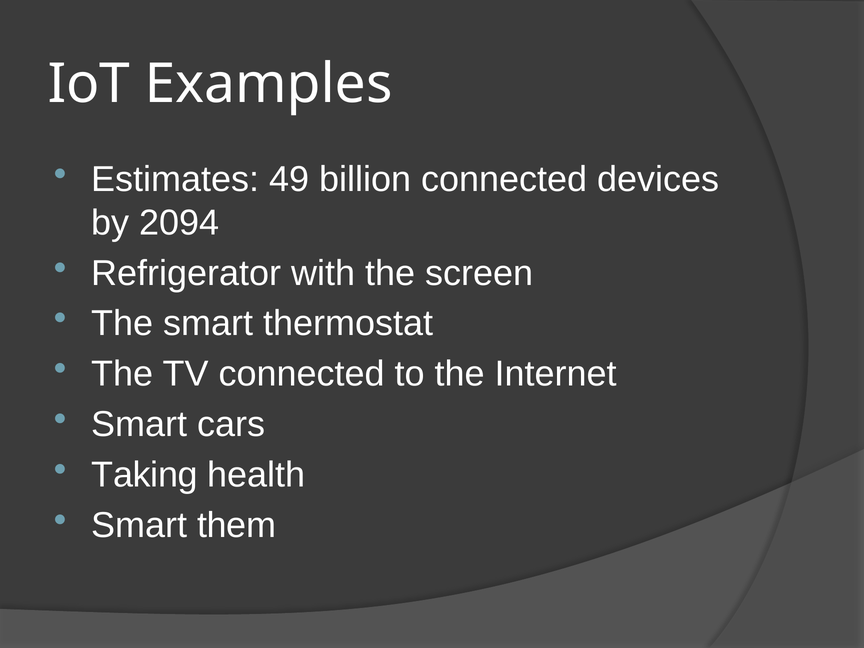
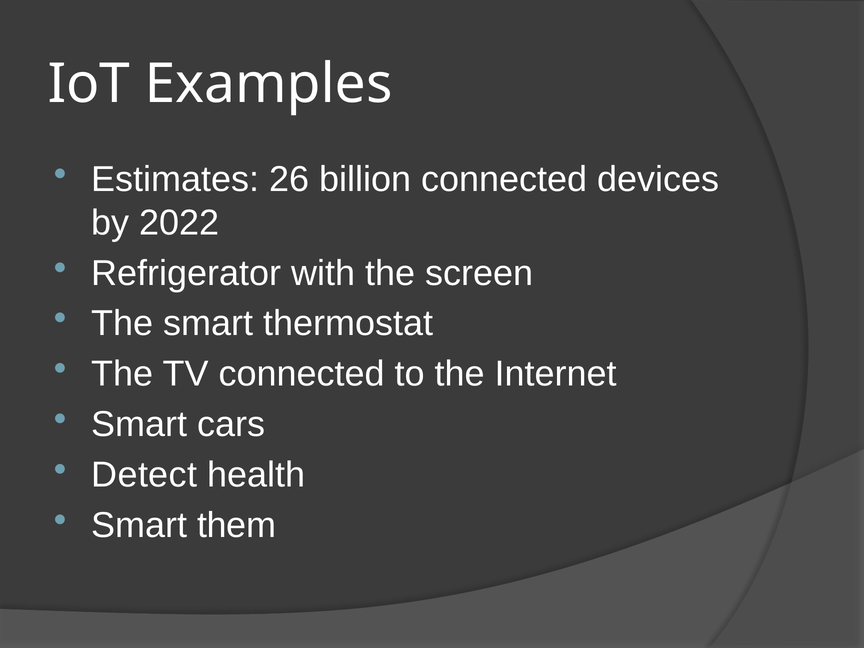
49: 49 -> 26 (289, 180)
2094: 2094 -> 2022 (179, 223)
Taking: Taking -> Detect (144, 475)
